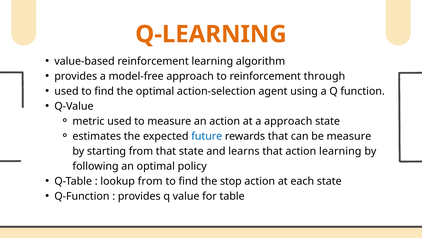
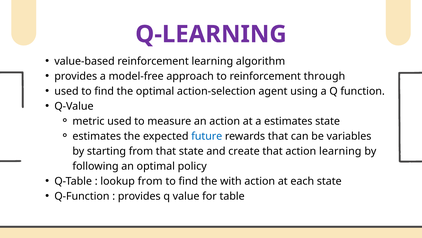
Q-LEARNING colour: orange -> purple (211, 34)
a approach: approach -> estimates (288, 121)
be measure: measure -> variables (349, 136)
learns: learns -> create (244, 151)
stop: stop -> with (231, 181)
